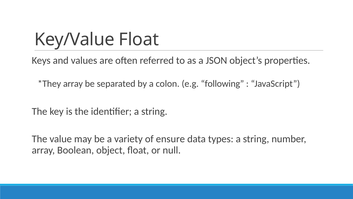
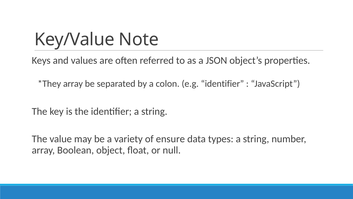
Key/Value Float: Float -> Note (139, 40)
e.g following: following -> identifier (222, 84)
